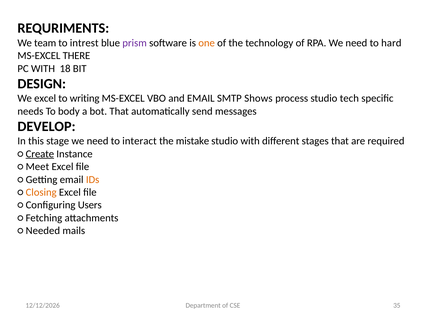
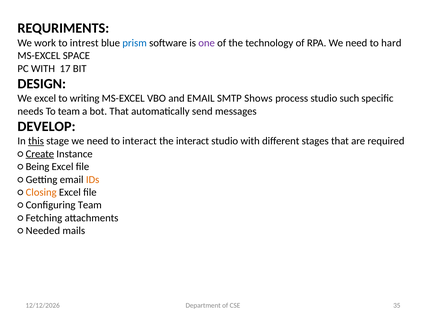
team: team -> work (45, 43)
prism colour: purple -> blue (135, 43)
one colour: orange -> purple (207, 43)
THERE: THERE -> SPACE (76, 56)
18: 18 -> 17 (65, 68)
tech: tech -> such (349, 98)
To body: body -> team (69, 111)
this underline: none -> present (36, 141)
the mistake: mistake -> interact (193, 141)
Meet: Meet -> Being (38, 166)
Configuring Users: Users -> Team (90, 205)
